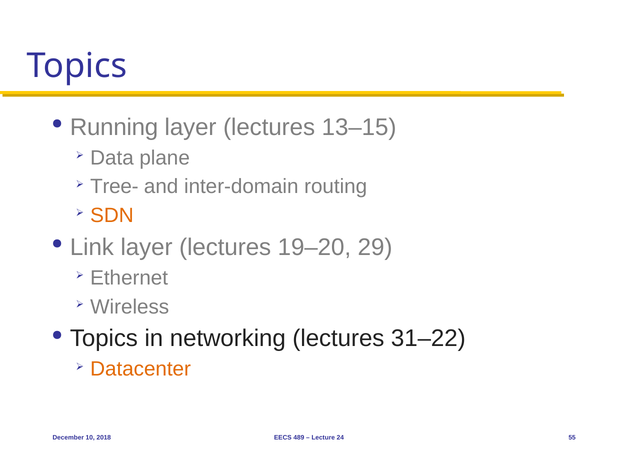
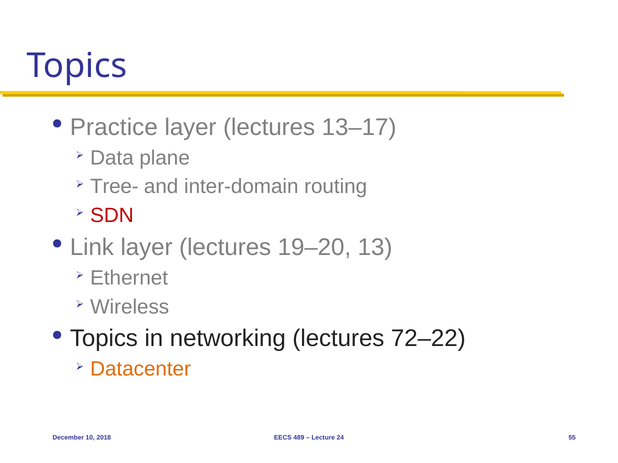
Running: Running -> Practice (114, 127)
13–15: 13–15 -> 13–17 (359, 127)
SDN colour: orange -> red (112, 216)
29: 29 -> 13 (375, 248)
31–22: 31–22 -> 72–22 (428, 339)
